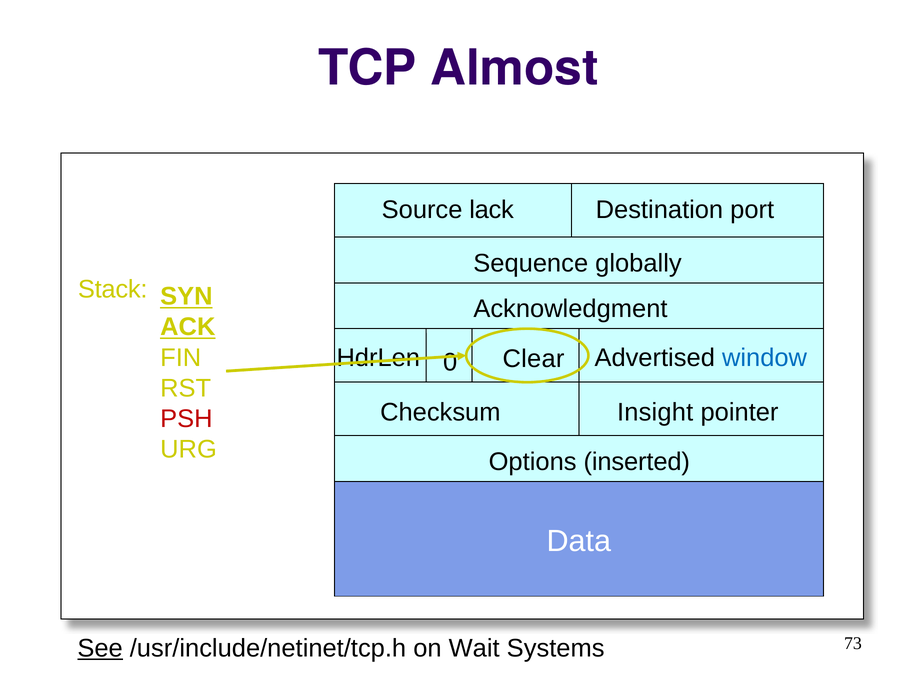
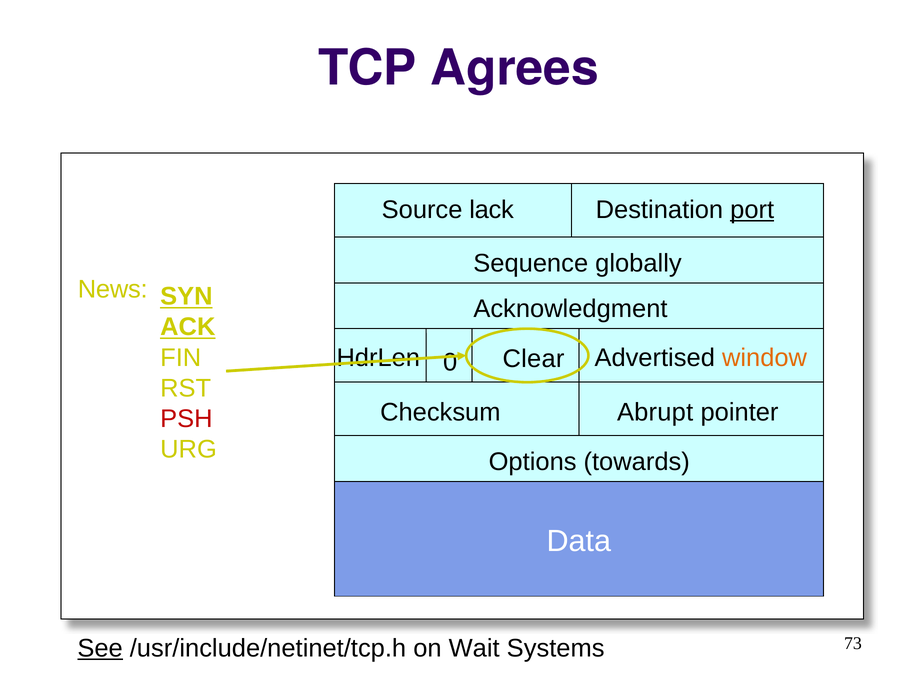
Almost: Almost -> Agrees (514, 68)
port underline: none -> present (752, 210)
Stack: Stack -> News (113, 289)
window colour: blue -> orange (765, 358)
Insight: Insight -> Abrupt (655, 412)
inserted: inserted -> towards (637, 462)
